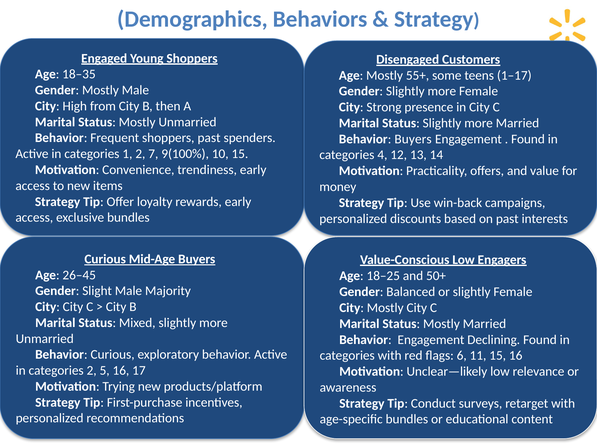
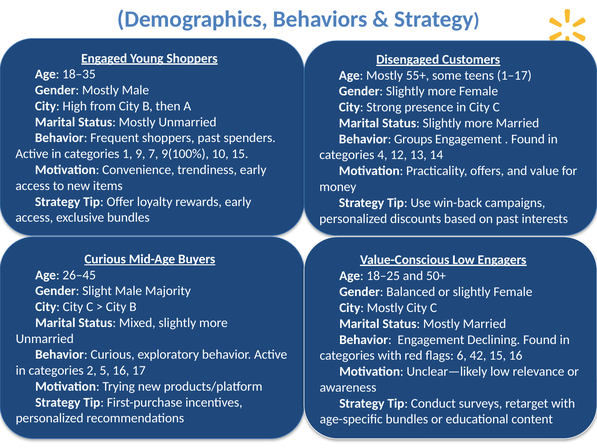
Buyers: Buyers -> Groups (413, 139)
1 2: 2 -> 9 (140, 154)
11: 11 -> 42 (478, 355)
